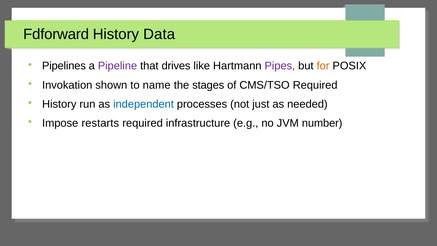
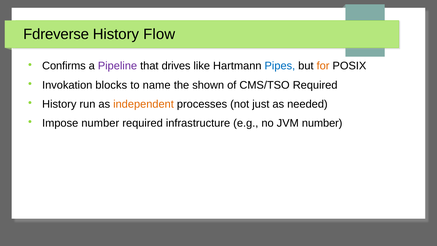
Fdforward: Fdforward -> Fdreverse (56, 34)
Data: Data -> Flow (159, 34)
Pipelines: Pipelines -> Confirms (64, 66)
Pipes colour: purple -> blue (280, 66)
shown: shown -> blocks (111, 85)
stages: stages -> shown (208, 85)
independent colour: blue -> orange (143, 104)
Impose restarts: restarts -> number (100, 123)
